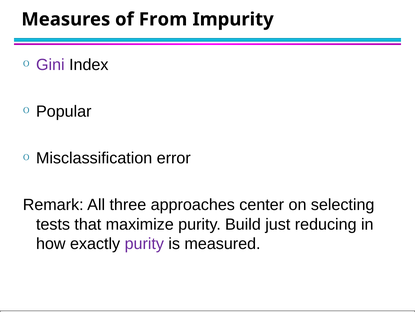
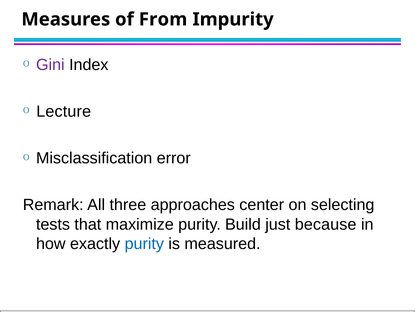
Popular: Popular -> Lecture (64, 111)
reducing: reducing -> because (326, 224)
purity colour: purple -> blue (144, 243)
